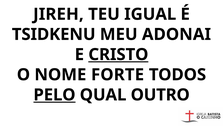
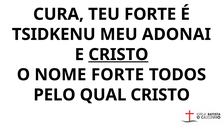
JIREH: JIREH -> CURA (58, 14)
TEU IGUAL: IGUAL -> FORTE (150, 14)
PELO underline: present -> none (54, 94)
QUAL OUTRO: OUTRO -> CRISTO (160, 94)
